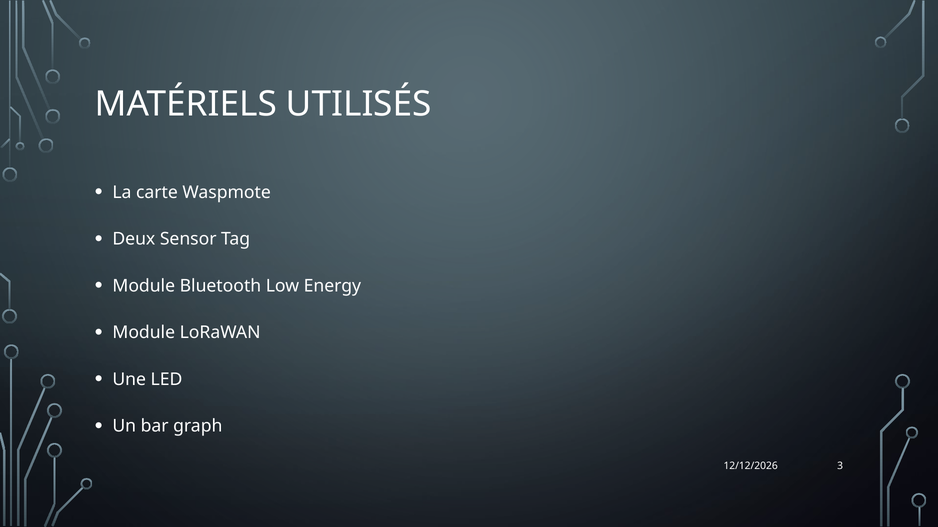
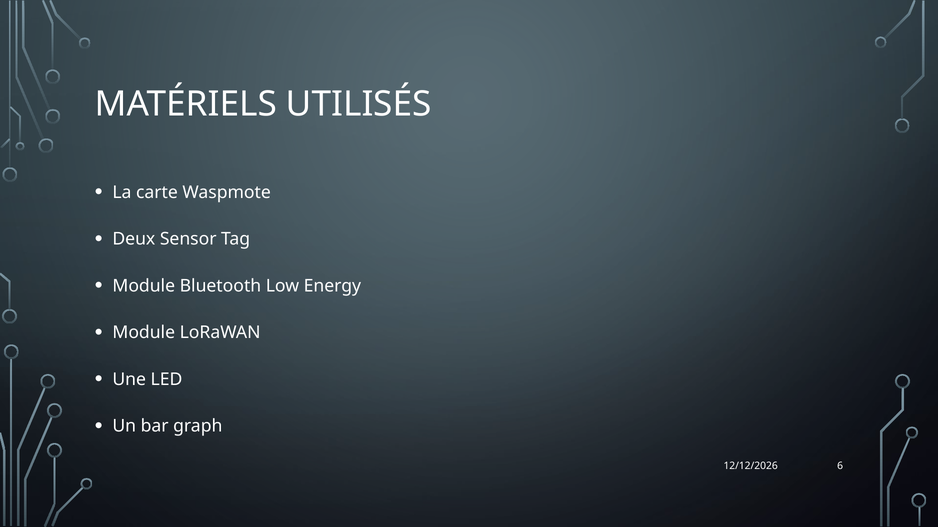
3: 3 -> 6 (840, 467)
